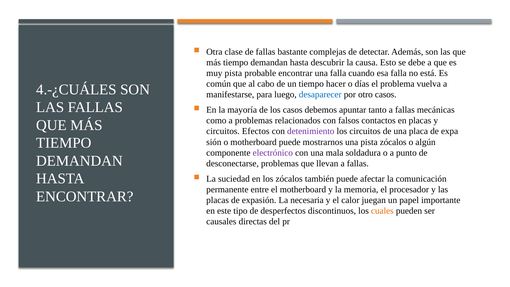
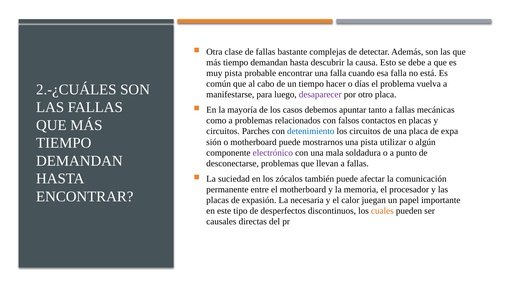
4.-¿CUÁLES: 4.-¿CUÁLES -> 2.-¿CUÁLES (76, 89)
desaparecer colour: blue -> purple (320, 95)
otro casos: casos -> placa (386, 95)
Efectos: Efectos -> Parches (256, 131)
detenimiento colour: purple -> blue (311, 131)
pista zócalos: zócalos -> utilizar (393, 142)
